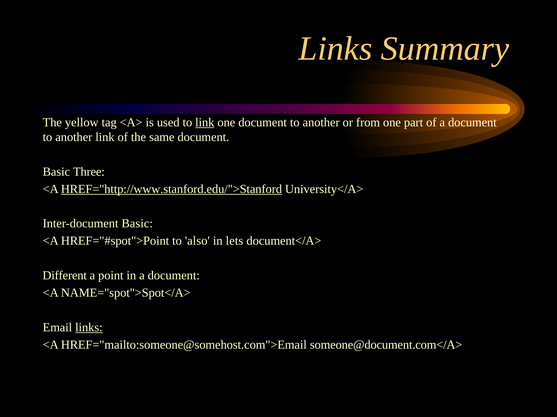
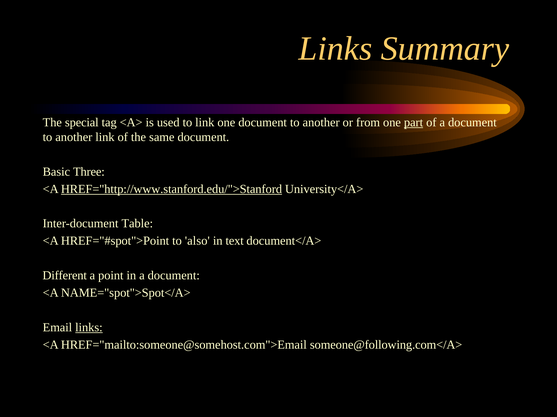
yellow: yellow -> special (82, 122)
link underline: present -> none (205, 122)
part underline: none -> present (414, 122)
Inter-document Basic: Basic -> Table (137, 224)
lets: lets -> text (235, 241)
someone@document.com</A>: someone@document.com</A> -> someone@following.com</A> (386, 345)
